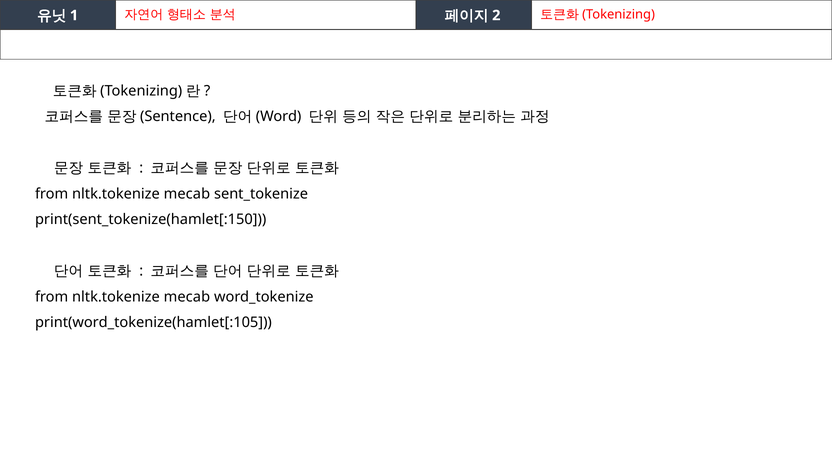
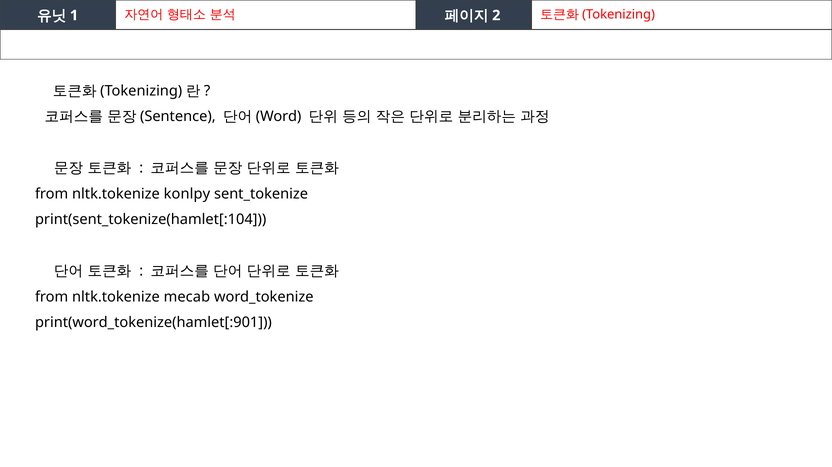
mecab: mecab -> konlpy (187, 194)
print(sent_tokenize(hamlet[:150: print(sent_tokenize(hamlet[:150 -> print(sent_tokenize(hamlet[:104 (151, 220)
print(word_tokenize(hamlet[:105: print(word_tokenize(hamlet[:105 -> print(word_tokenize(hamlet[:901 (153, 323)
